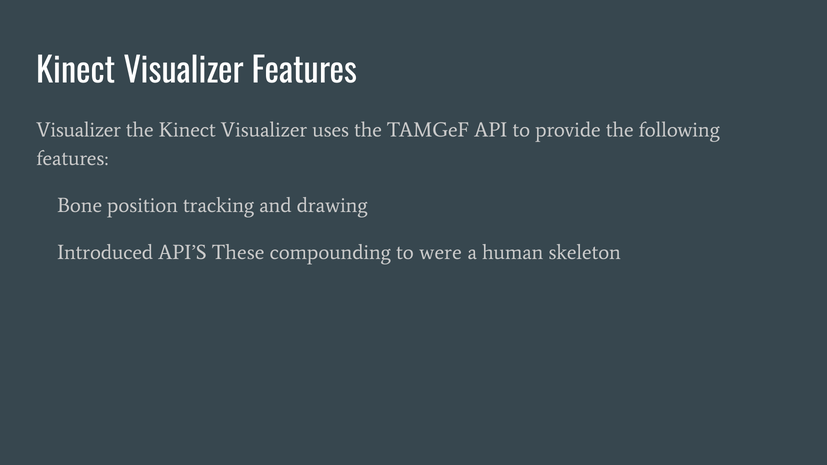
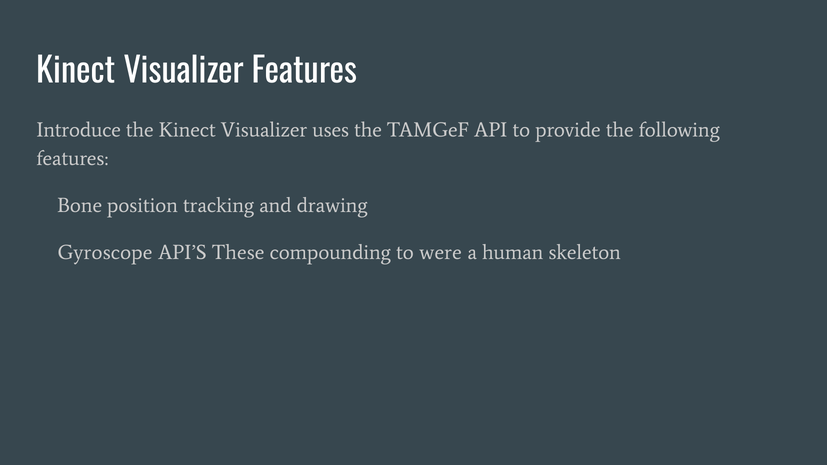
Visualizer: Visualizer -> Introduce (79, 130)
Introduced: Introduced -> Gyroscope (105, 252)
